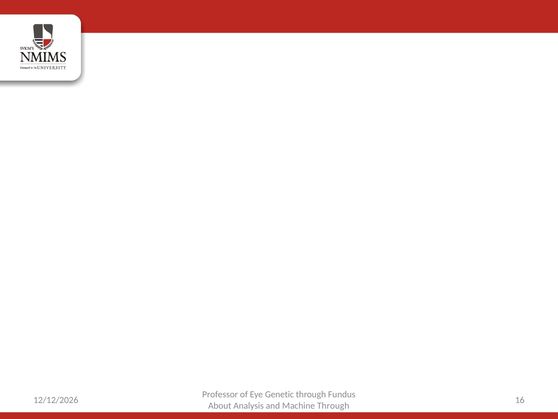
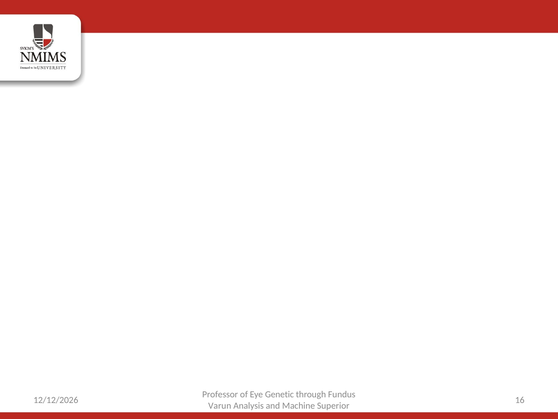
About: About -> Varun (220, 405)
Machine Through: Through -> Superior (333, 405)
